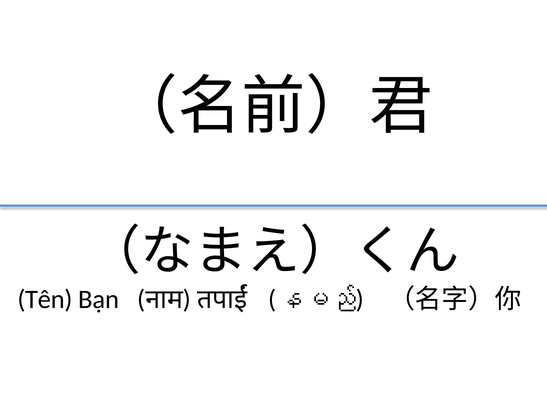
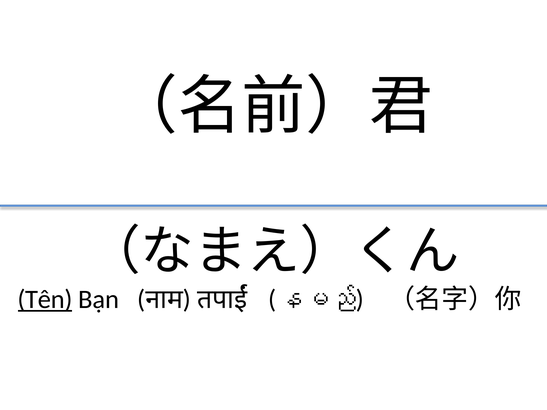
Tên underline: none -> present (45, 299)
